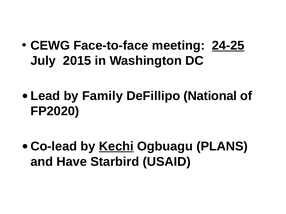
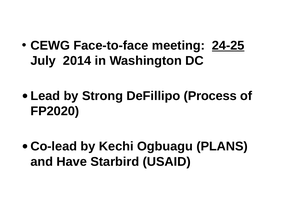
2015: 2015 -> 2014 (77, 61)
Family: Family -> Strong (102, 96)
National: National -> Process (210, 96)
Kechi underline: present -> none (116, 147)
